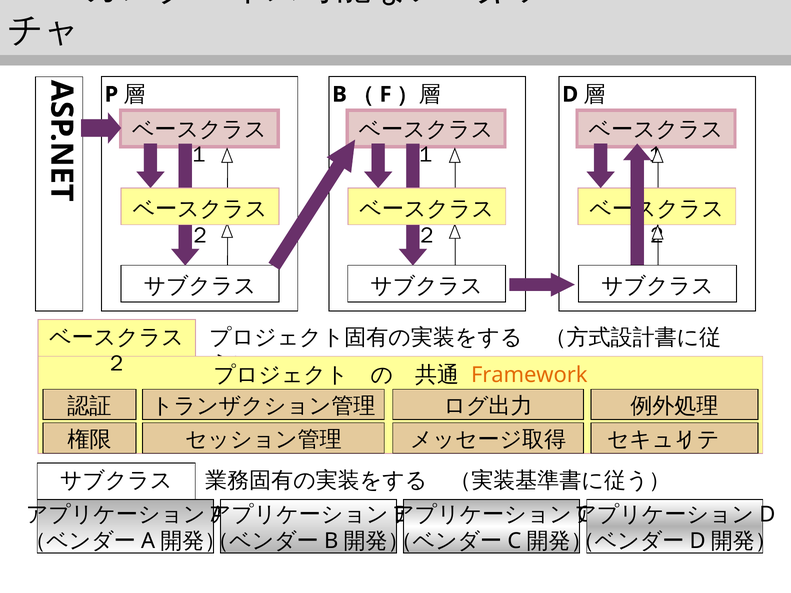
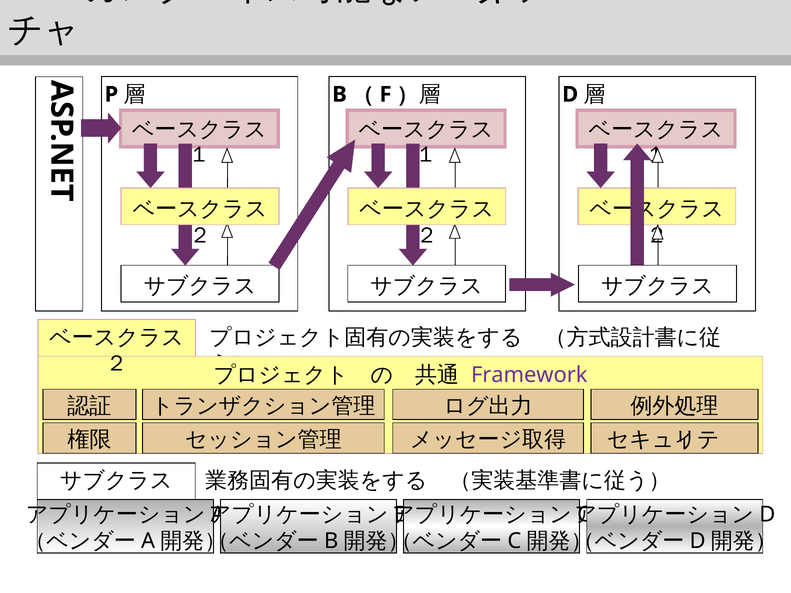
Framework colour: orange -> purple (529, 375)
